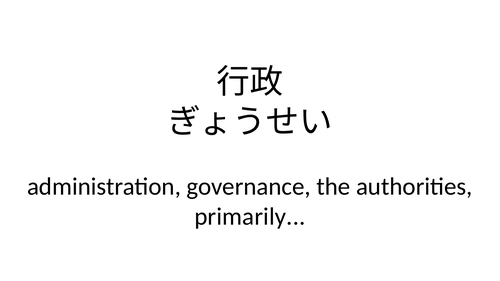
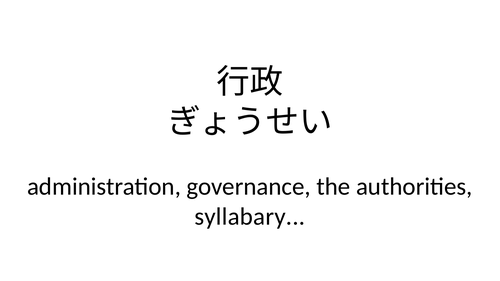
primarily: primarily -> syllabary (250, 217)
